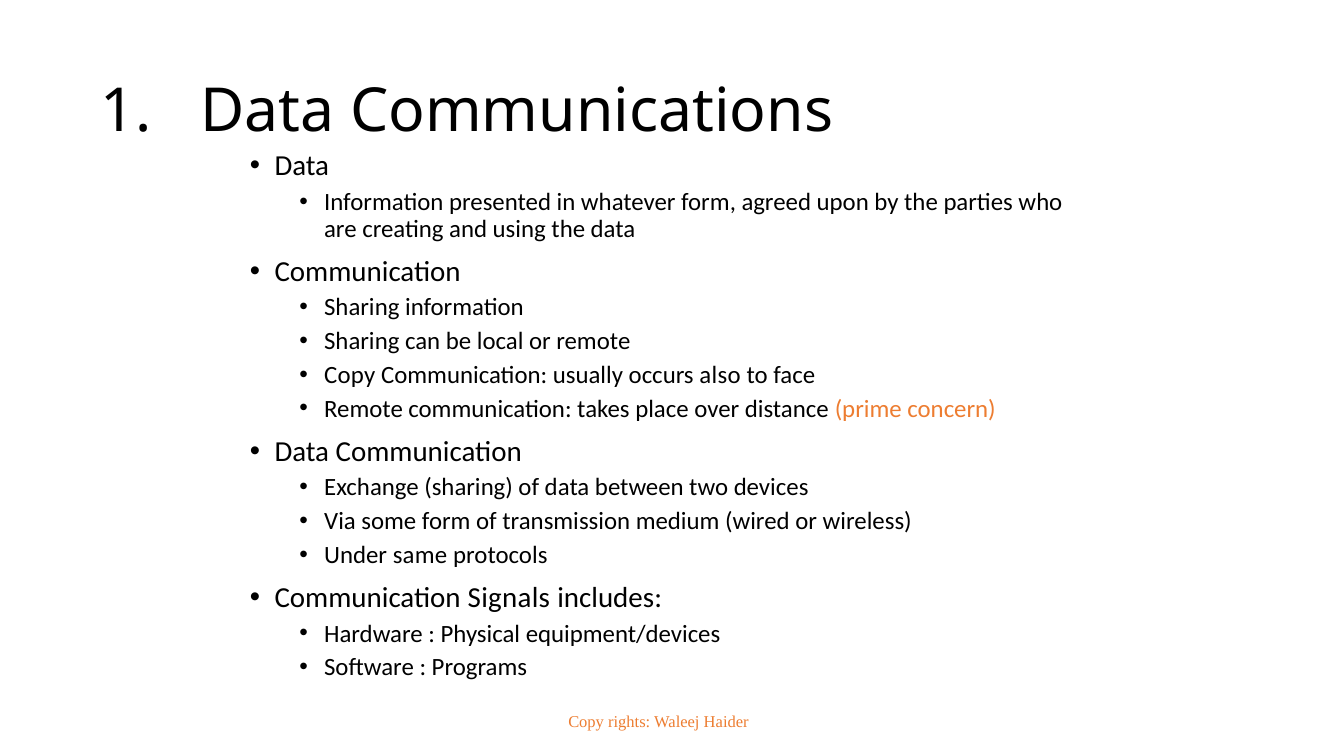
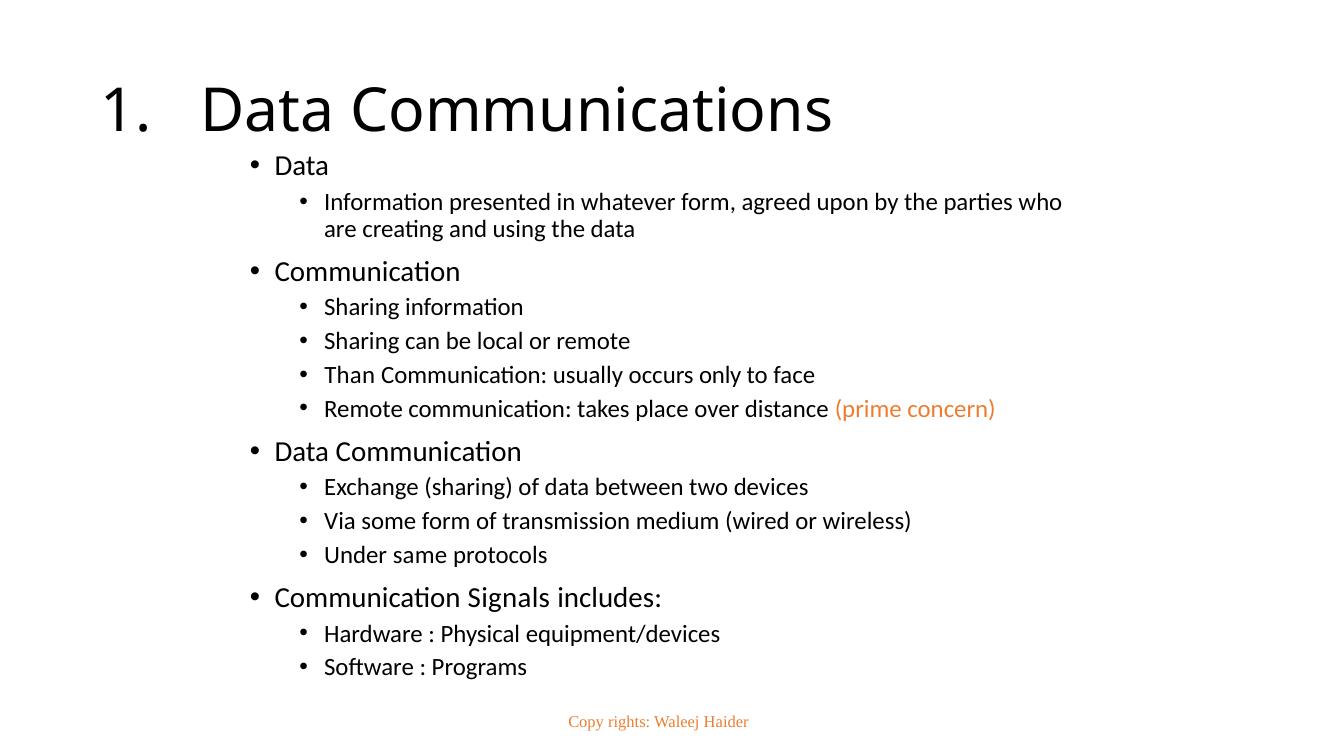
Copy: Copy -> Than (350, 375)
also: also -> only (720, 375)
